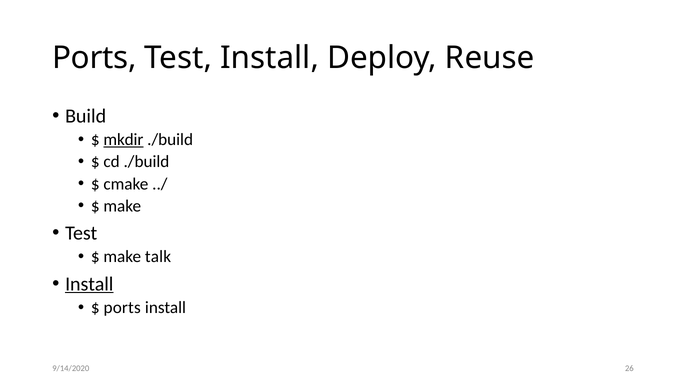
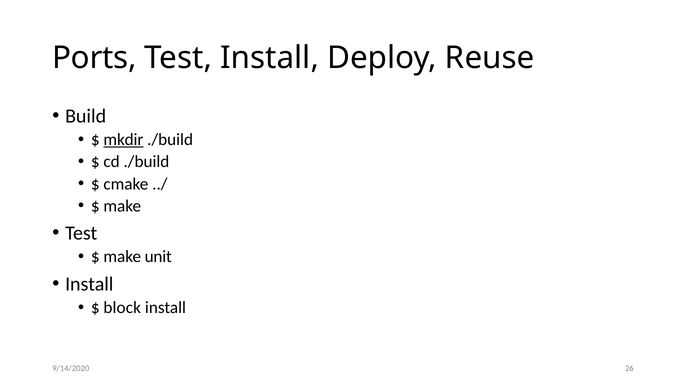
talk: talk -> unit (158, 257)
Install underline: present -> none (89, 284)
ports: ports -> block (122, 308)
